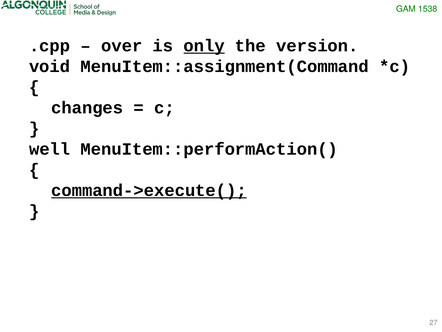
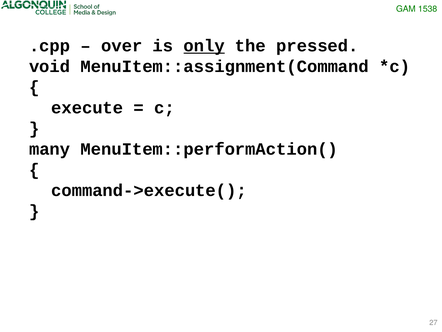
version: version -> pressed (317, 46)
changes: changes -> execute (87, 108)
well: well -> many (50, 149)
command->execute( underline: present -> none (149, 190)
